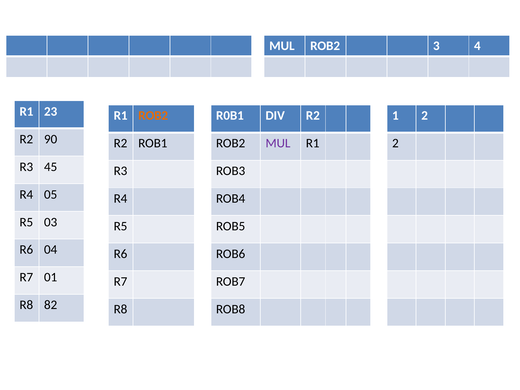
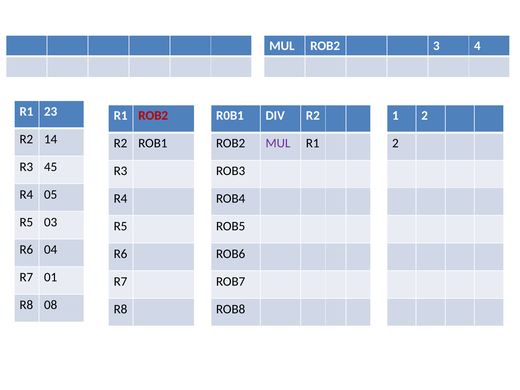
ROB2 colour: orange -> red (153, 116)
90: 90 -> 14 (51, 139)
82: 82 -> 08 (51, 305)
